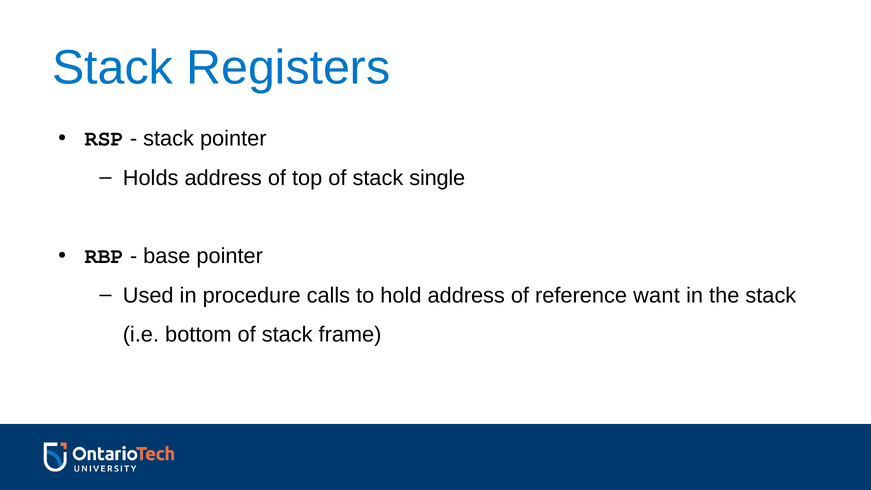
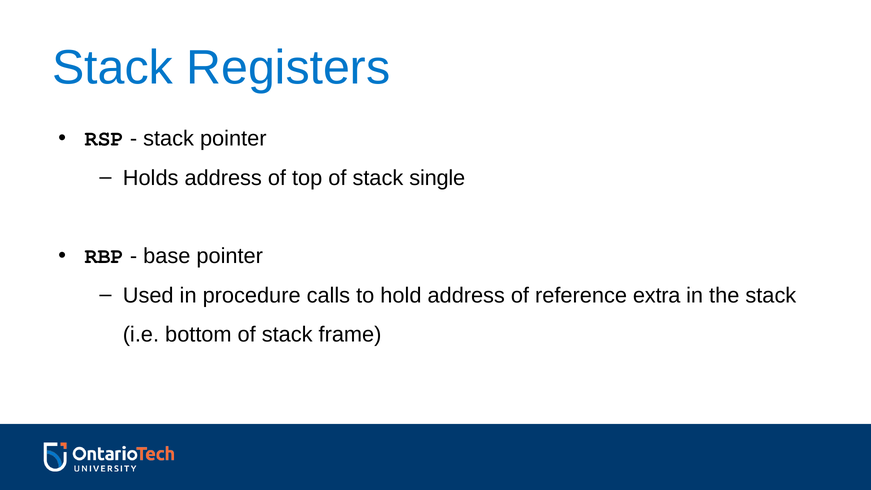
want: want -> extra (657, 295)
